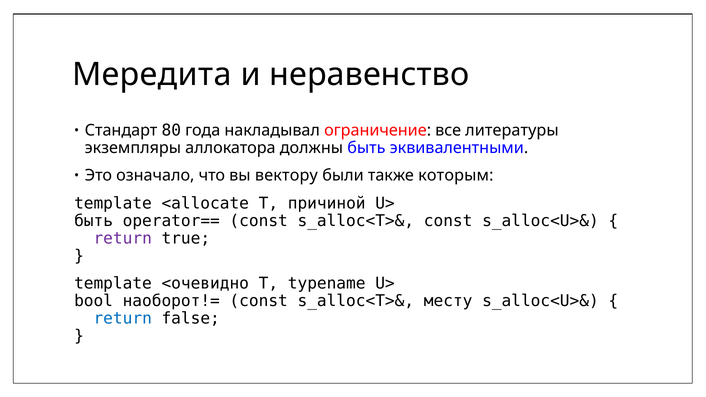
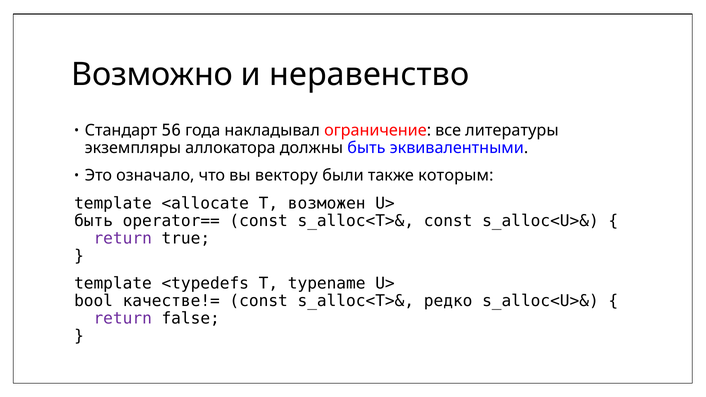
Мередита: Мередита -> Возможно (152, 74)
80: 80 -> 56 (171, 130)
причиной: причиной -> возможен (327, 203)
<очевидно: <очевидно -> <typedefs (205, 284)
наоборот!=: наоборот!= -> качестве!= (171, 301)
месту: месту -> редко (448, 301)
return colour: blue -> purple (123, 319)
